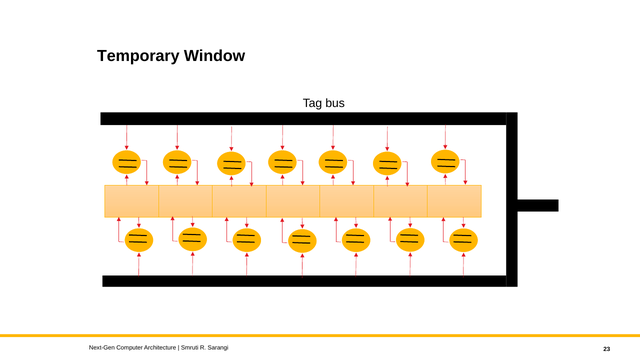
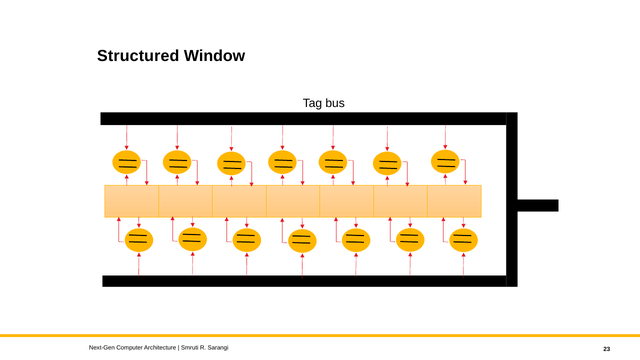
Temporary: Temporary -> Structured (138, 56)
